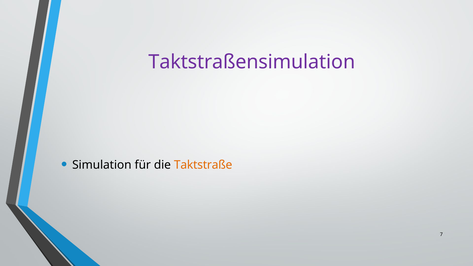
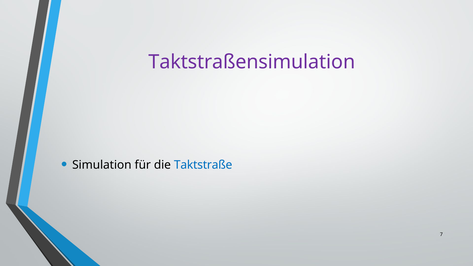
Taktstraße colour: orange -> blue (203, 165)
